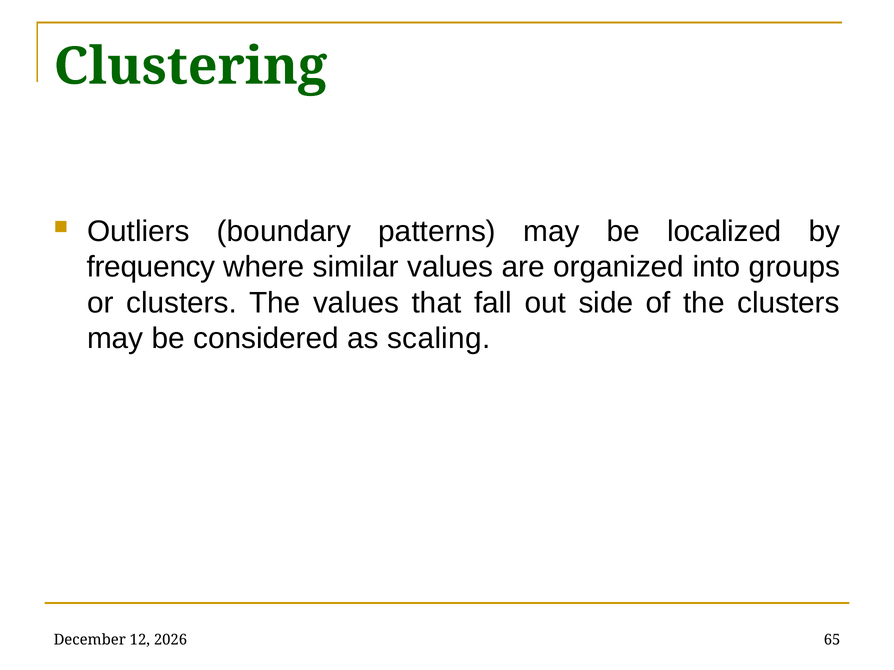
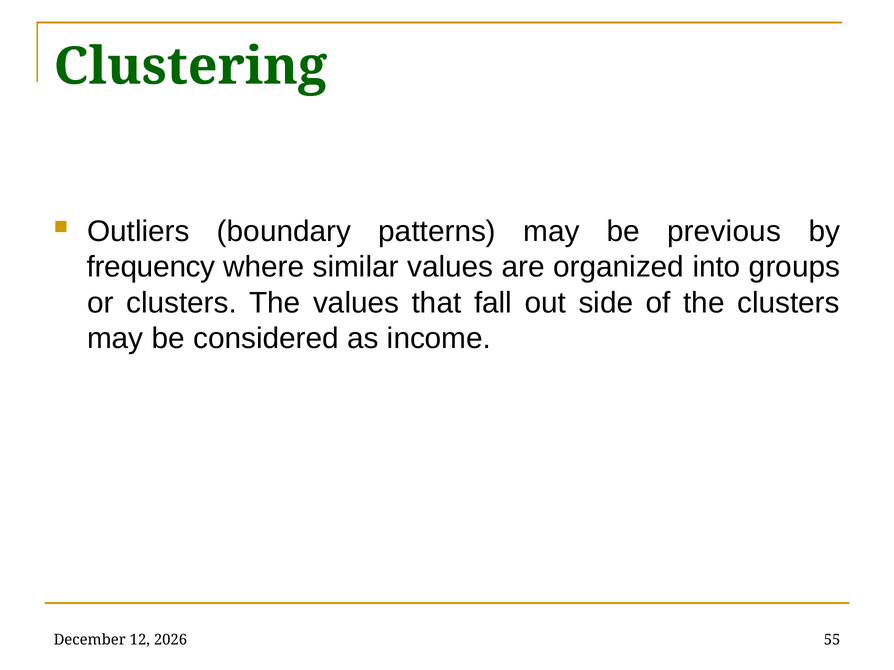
localized: localized -> previous (724, 232)
scaling: scaling -> income (439, 339)
65: 65 -> 55 (832, 640)
